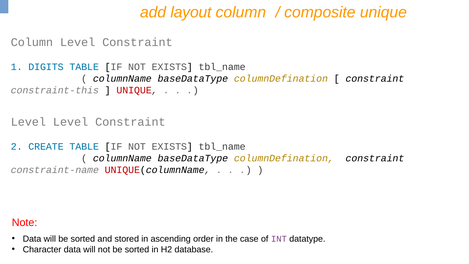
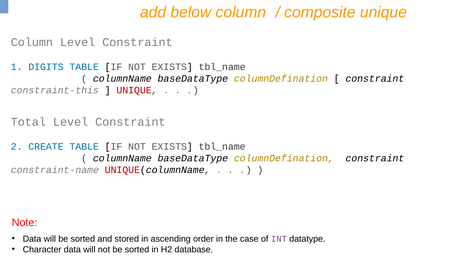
layout: layout -> below (191, 12)
Level: Level -> Total (28, 122)
